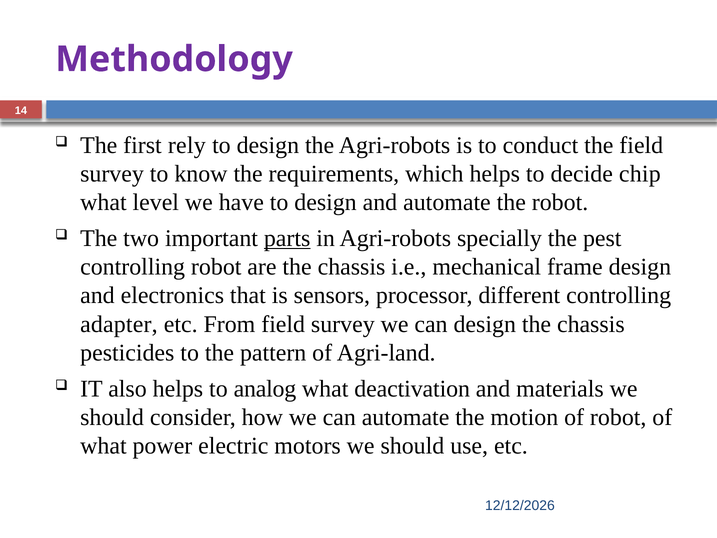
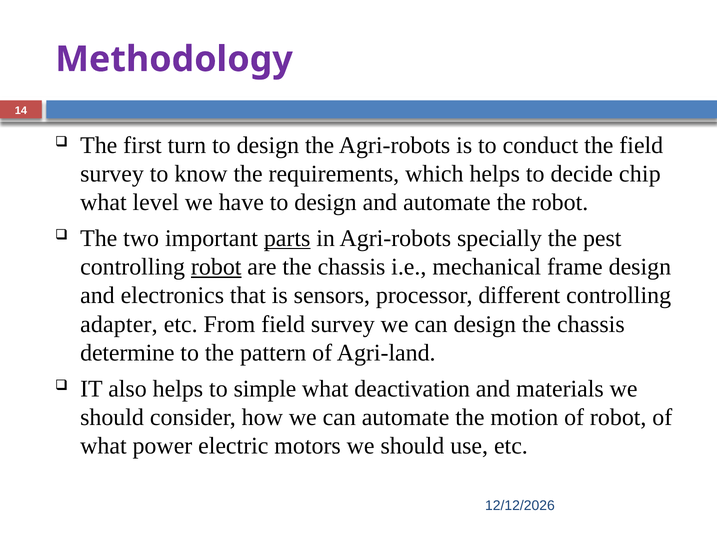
rely: rely -> turn (187, 145)
robot underline: none -> present (216, 267)
pesticides: pesticides -> determine (127, 353)
analog: analog -> simple (265, 388)
